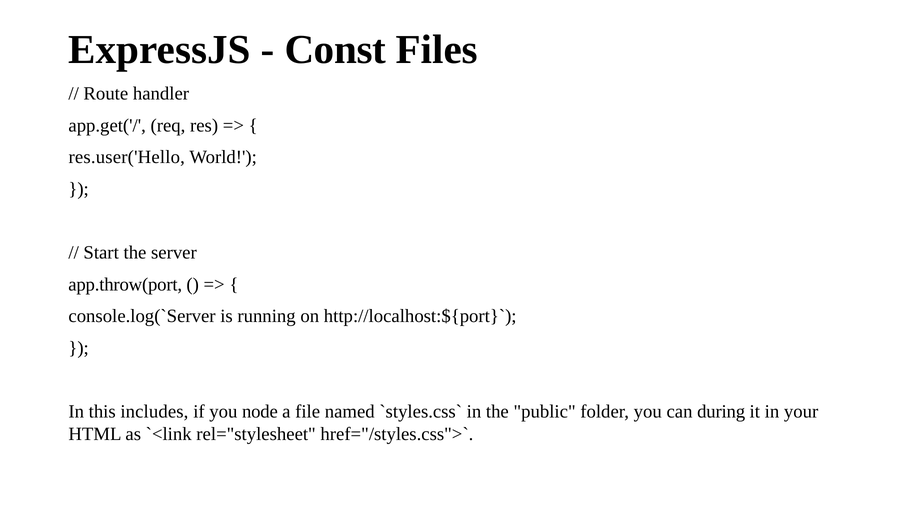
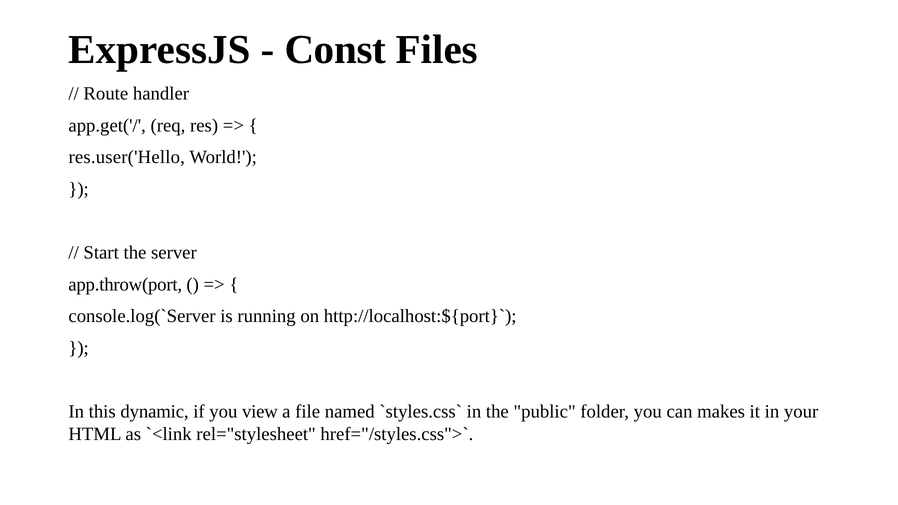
includes: includes -> dynamic (155, 412)
node: node -> view (260, 412)
during: during -> makes (721, 412)
